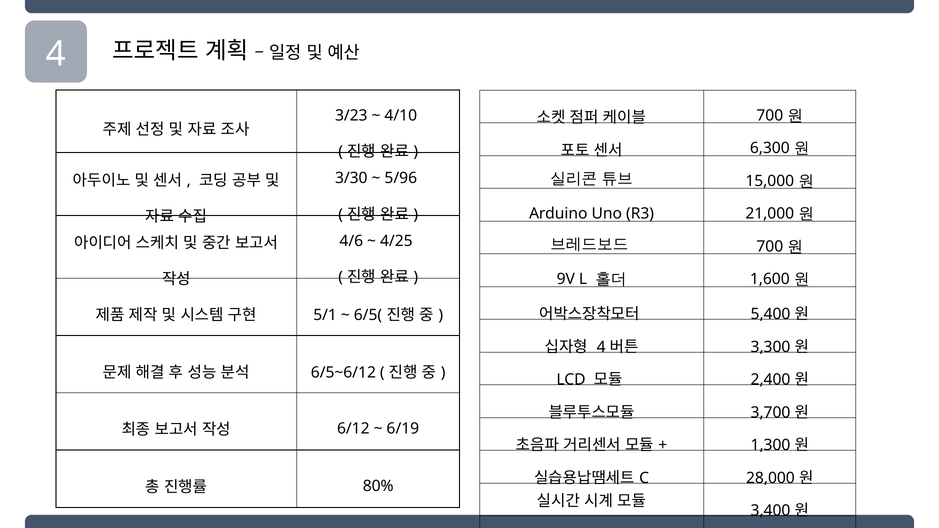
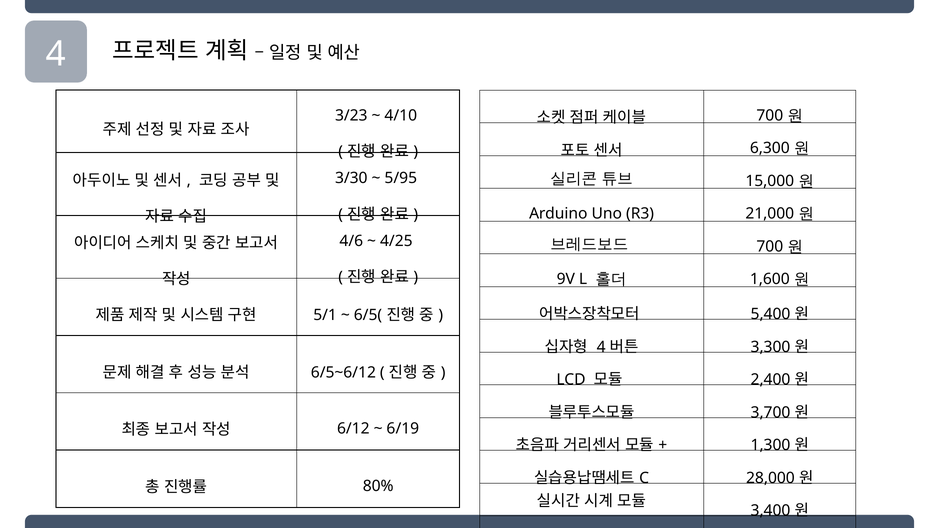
5/96: 5/96 -> 5/95 (401, 178)
